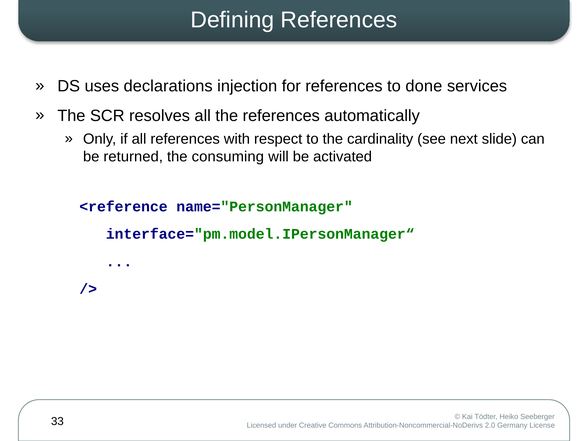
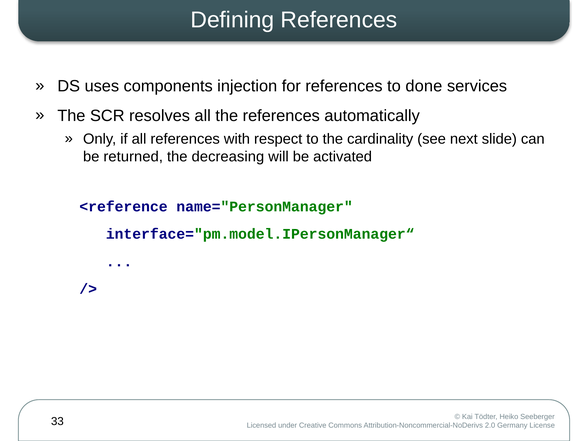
declarations: declarations -> components (168, 86)
consuming: consuming -> decreasing (228, 157)
